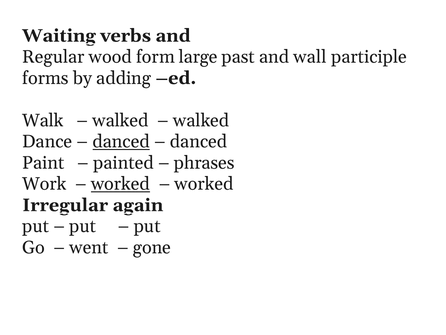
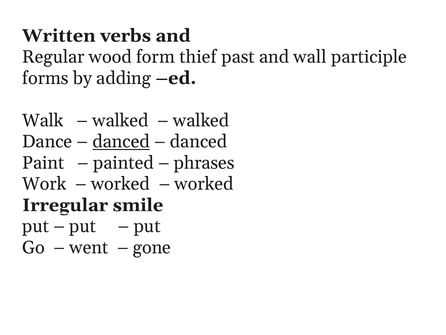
Waiting: Waiting -> Written (59, 36)
large: large -> thief (198, 57)
worked underline: present -> none (120, 184)
again: again -> smile (138, 205)
